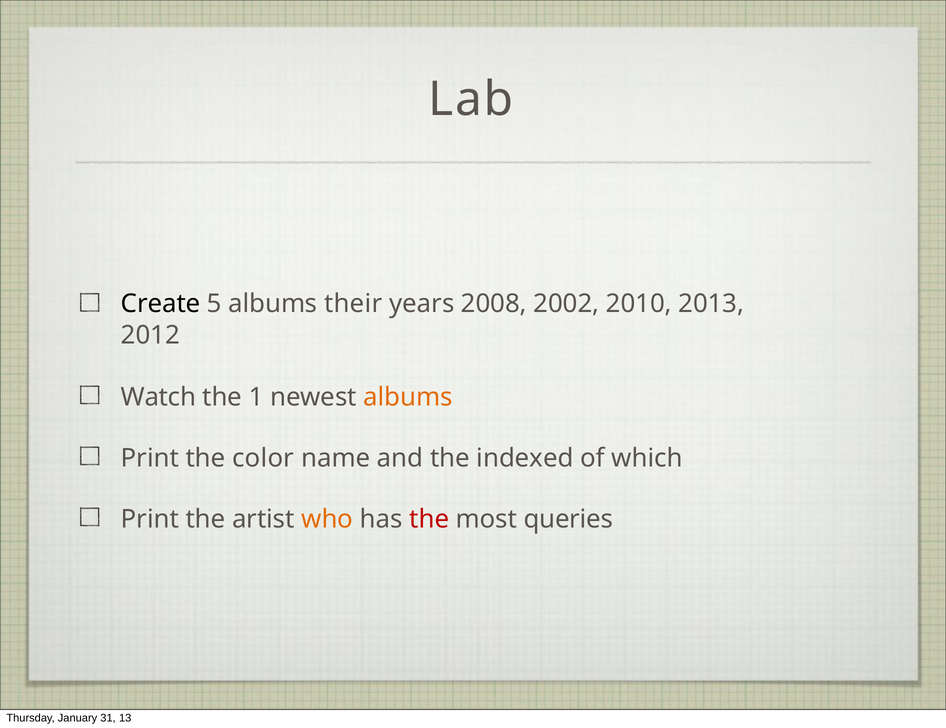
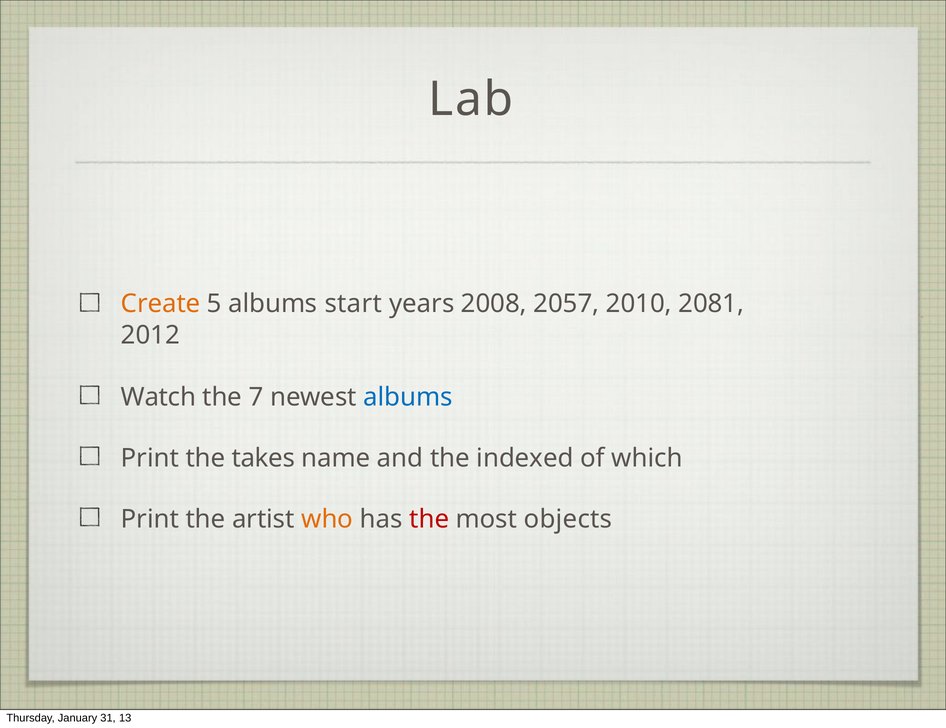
Create colour: black -> orange (161, 304)
their: their -> start (353, 304)
2002: 2002 -> 2057 (566, 304)
2013: 2013 -> 2081 (711, 304)
1: 1 -> 7 (256, 397)
albums colour: orange -> blue (408, 397)
color: color -> takes (263, 458)
queries: queries -> objects (568, 519)
